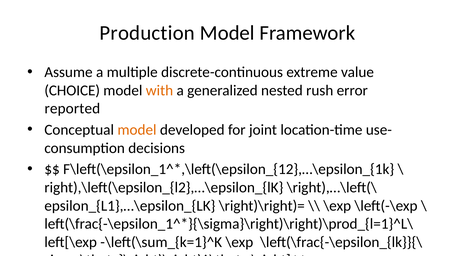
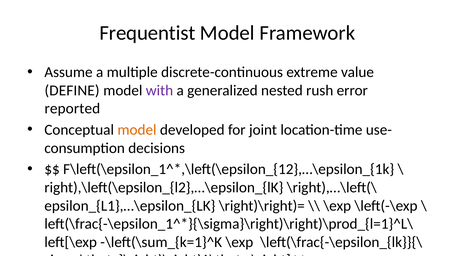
Production: Production -> Frequentist (147, 33)
CHOICE: CHOICE -> DEFINE (72, 90)
with colour: orange -> purple (159, 90)
